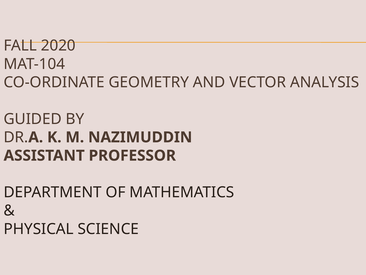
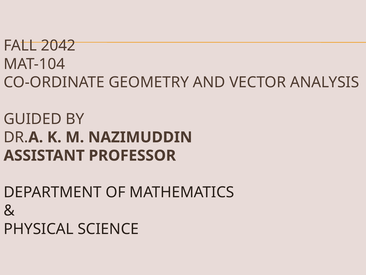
2020: 2020 -> 2042 (58, 46)
